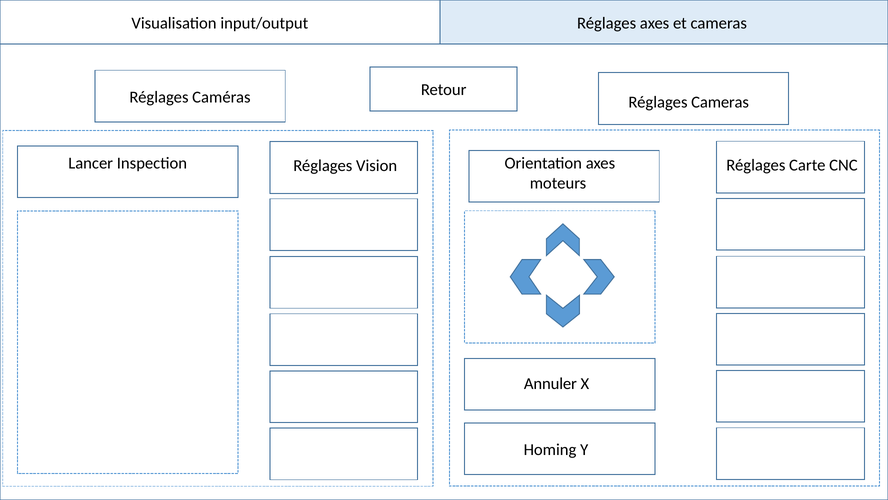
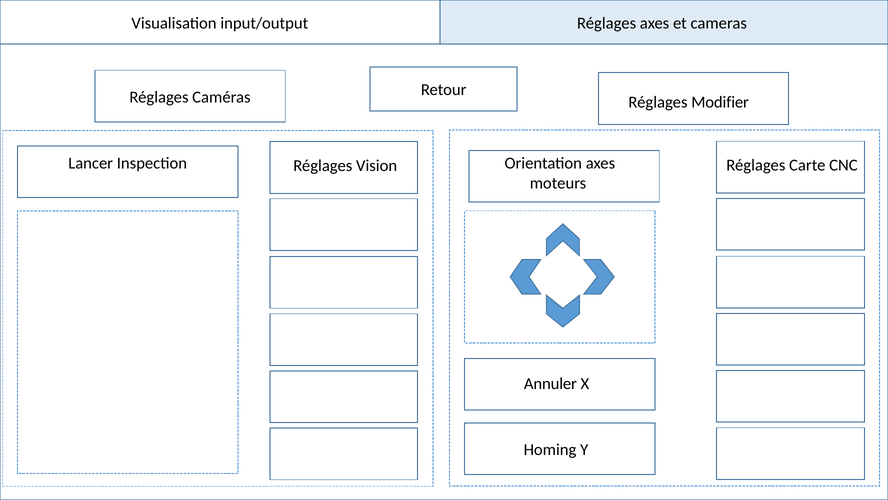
Réglages Cameras: Cameras -> Modifier (720, 102)
